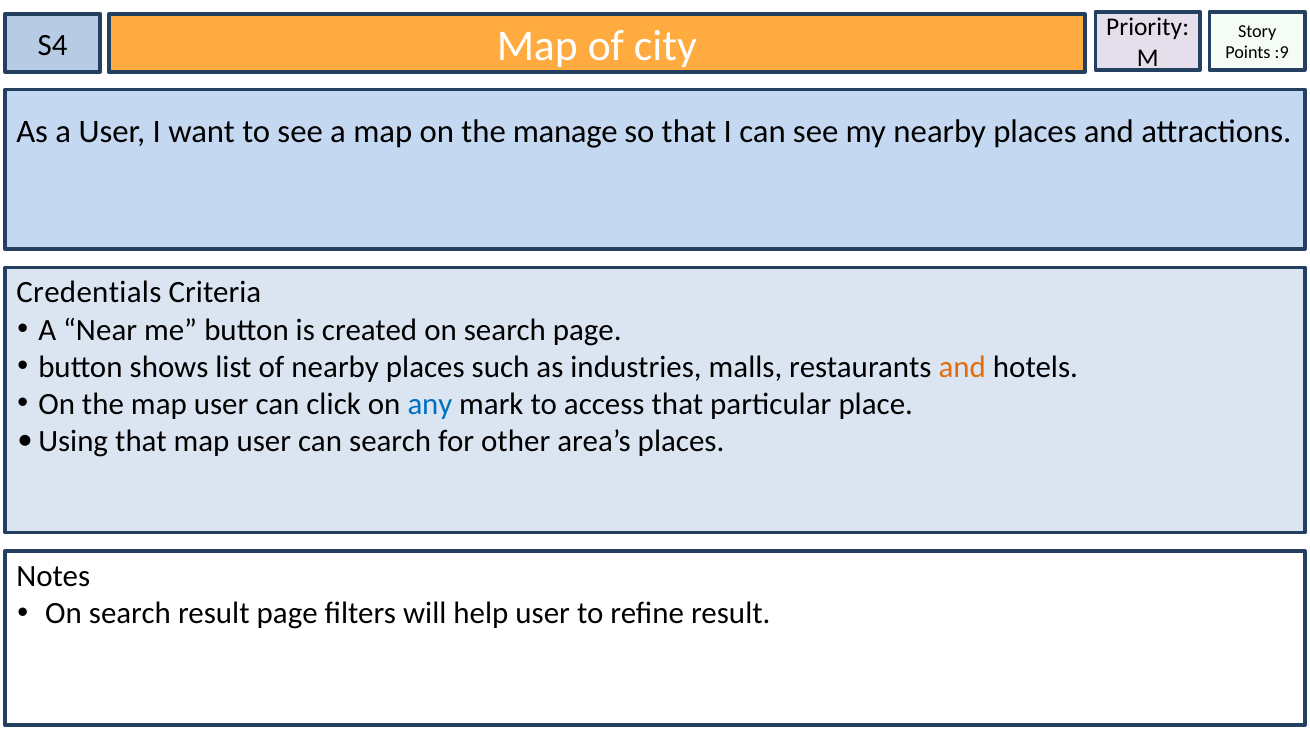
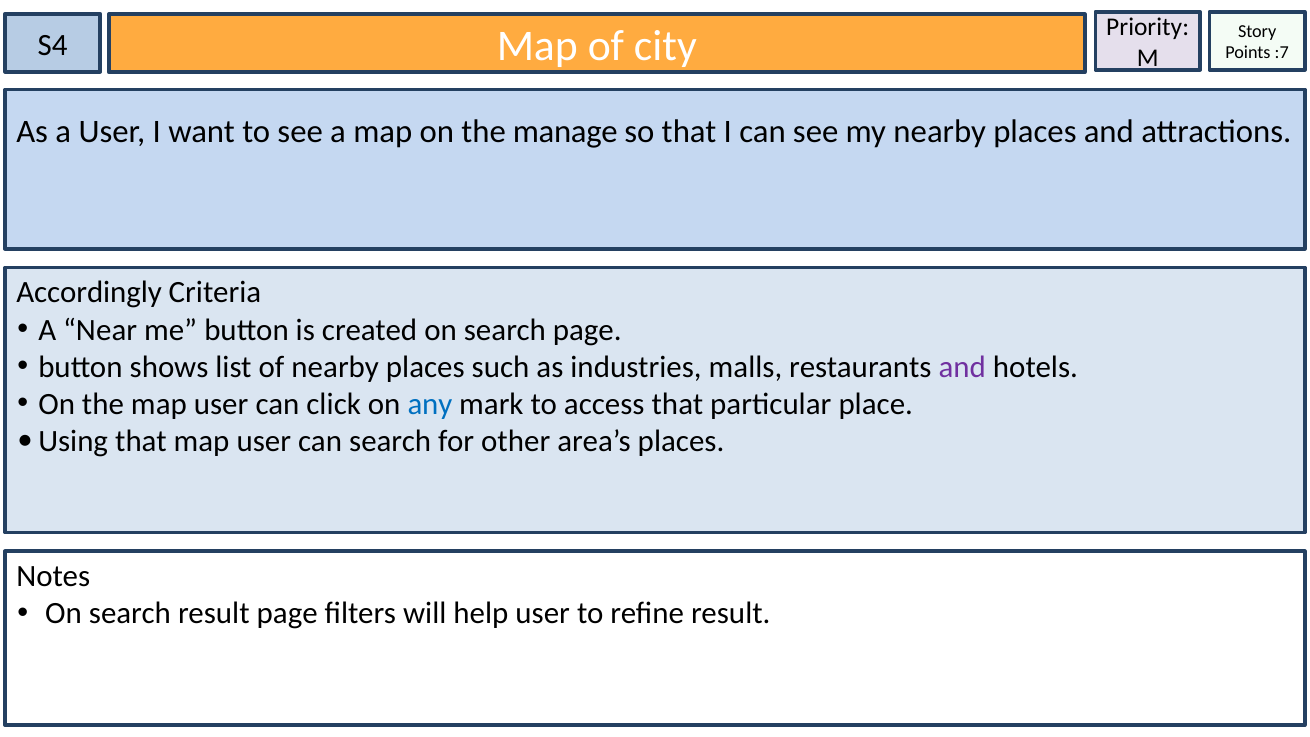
:9: :9 -> :7 (1282, 53)
Credentials: Credentials -> Accordingly (89, 293)
and colour: orange -> purple (962, 367)
